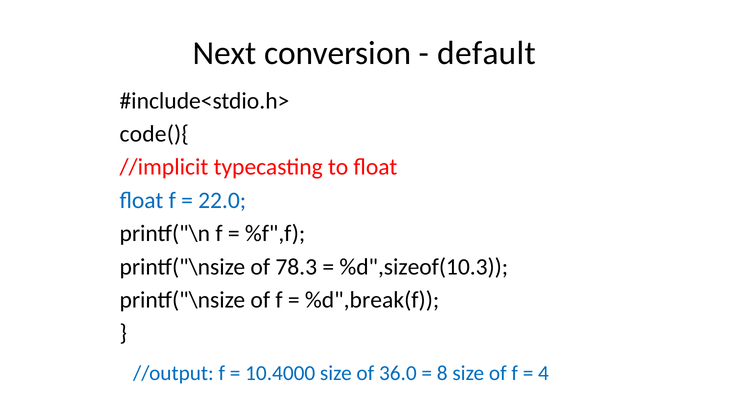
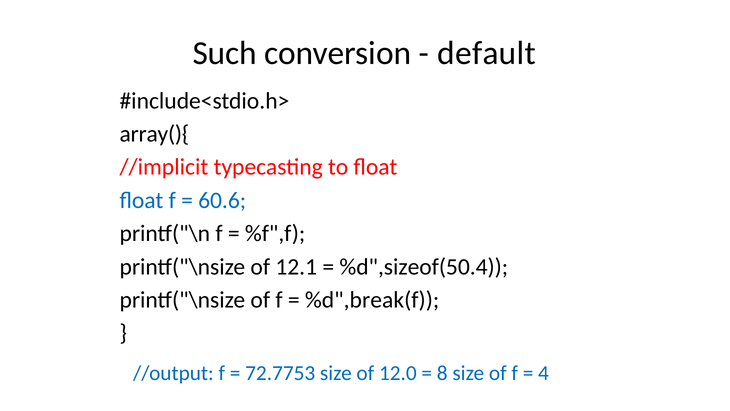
Next: Next -> Such (225, 53)
code(){: code(){ -> array(){ (154, 134)
22.0: 22.0 -> 60.6 (222, 200)
78.3: 78.3 -> 12.1 (296, 267)
%d",sizeof(10.3: %d",sizeof(10.3 -> %d",sizeof(50.4 (424, 267)
10.4000: 10.4000 -> 72.7753 (280, 373)
36.0: 36.0 -> 12.0 (398, 373)
